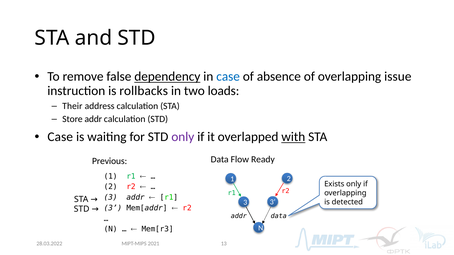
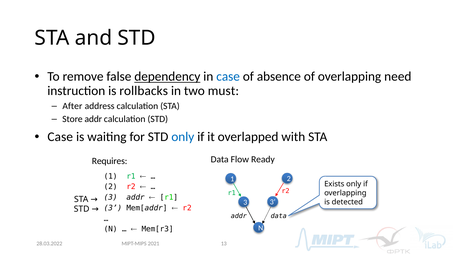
issue: issue -> need (398, 77)
loads: loads -> must (223, 91)
Their: Their -> After (72, 106)
only colour: purple -> blue (183, 137)
with underline: present -> none (293, 137)
Previous: Previous -> Requires (110, 161)
